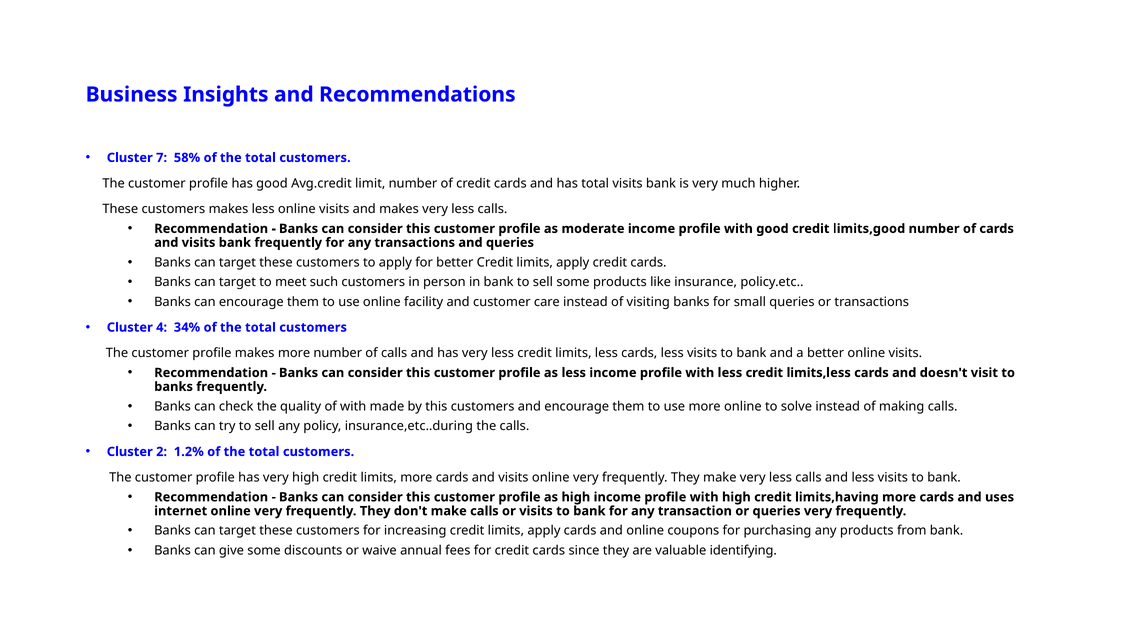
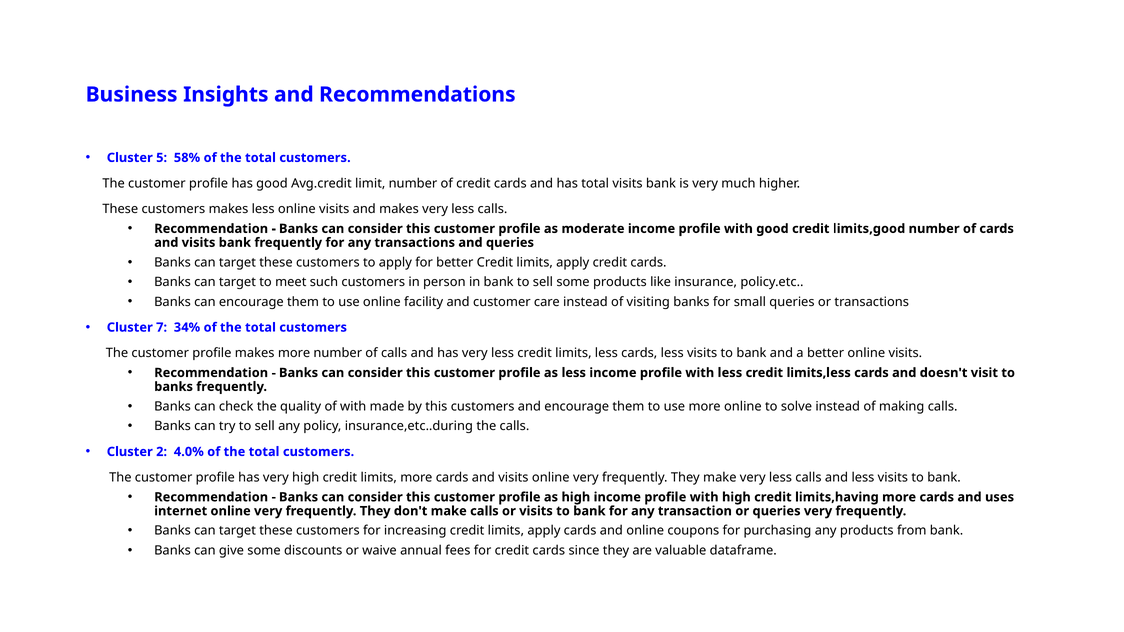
7: 7 -> 5 (162, 158)
4: 4 -> 7 (162, 328)
1.2%: 1.2% -> 4.0% (189, 452)
identifying: identifying -> dataframe (743, 551)
